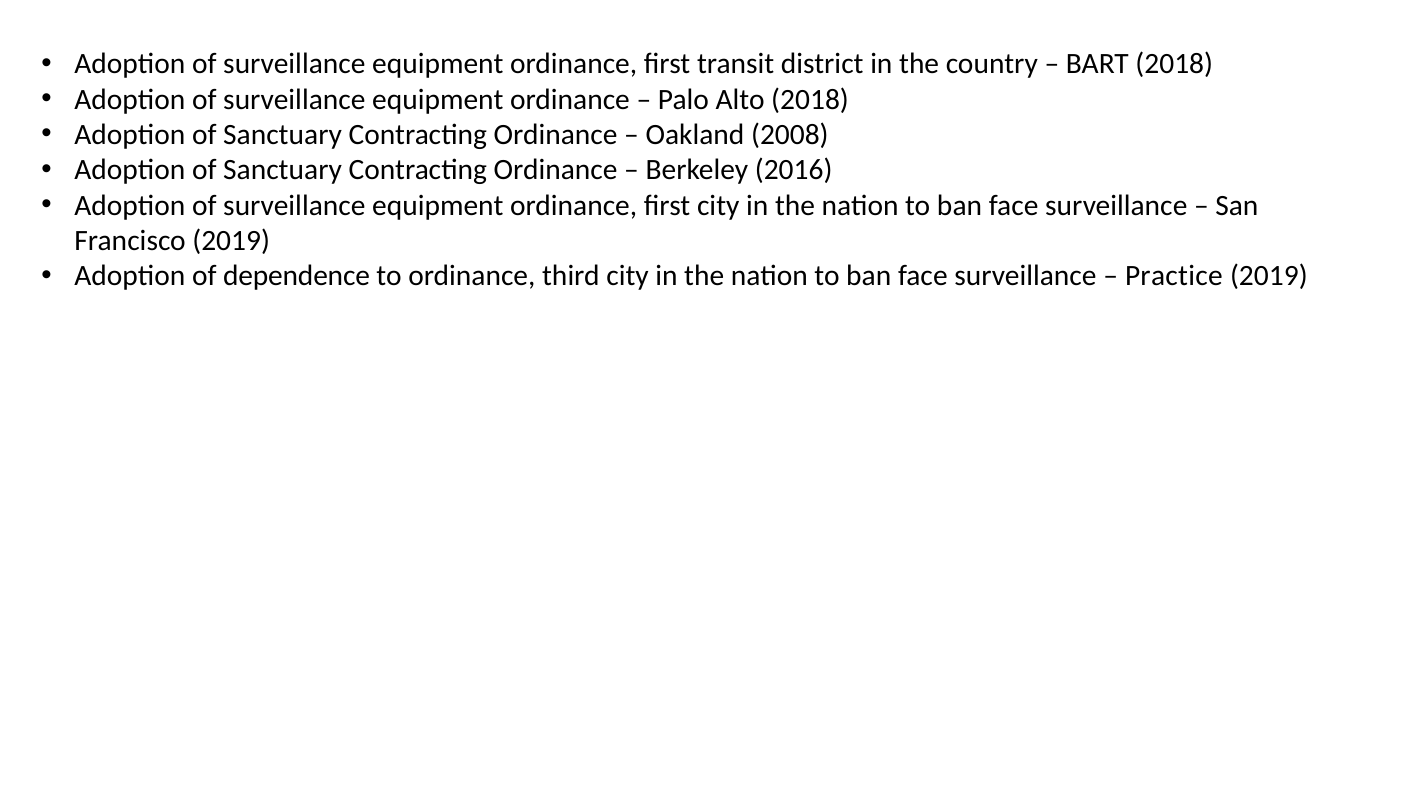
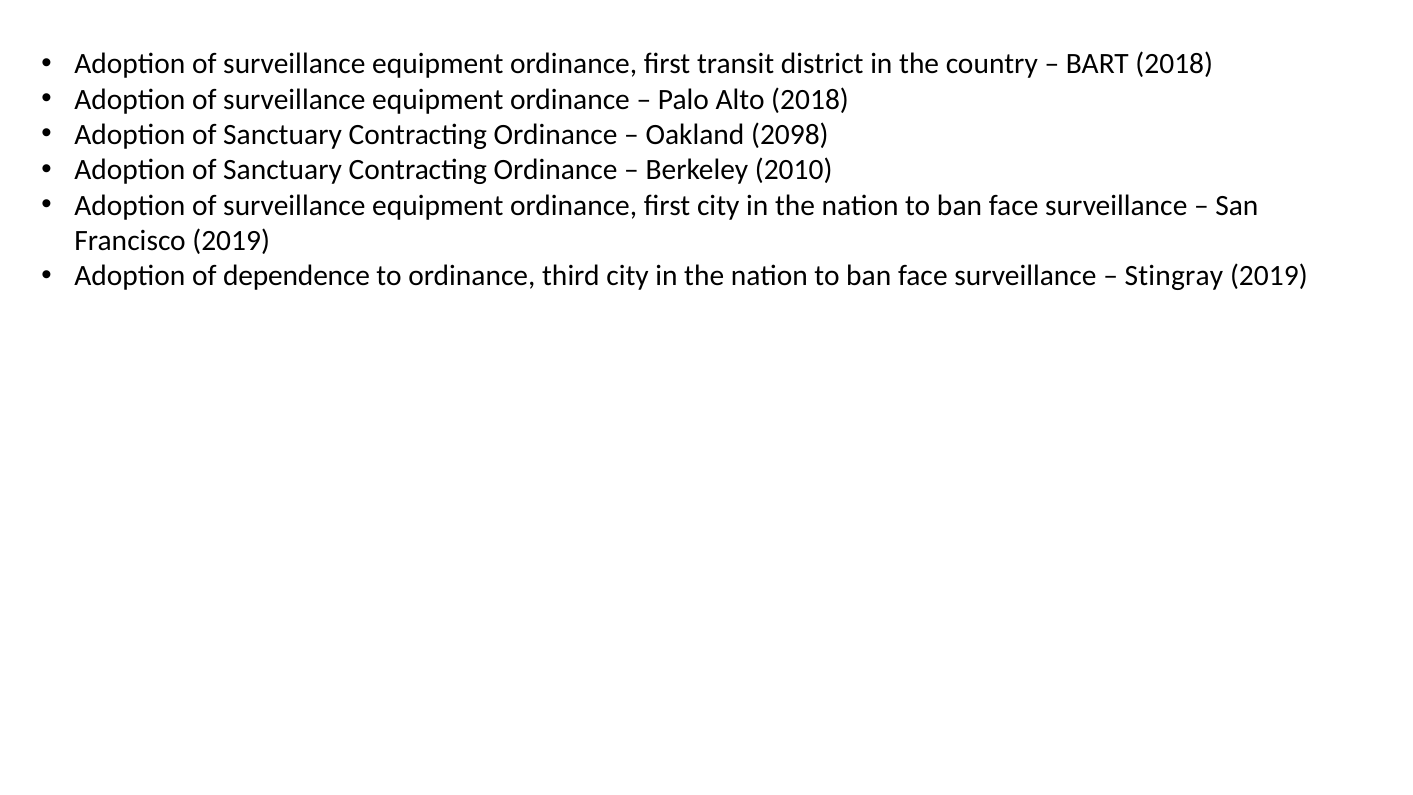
2008: 2008 -> 2098 (790, 135)
2016: 2016 -> 2010 (794, 170)
Practice: Practice -> Stingray (1174, 276)
